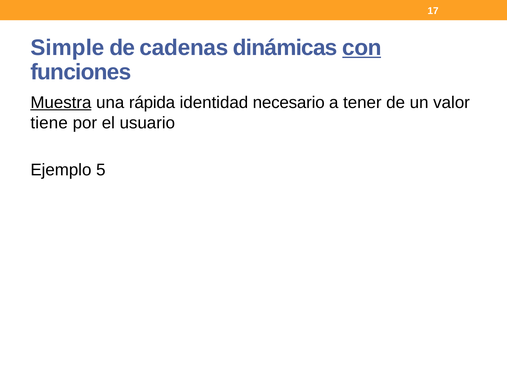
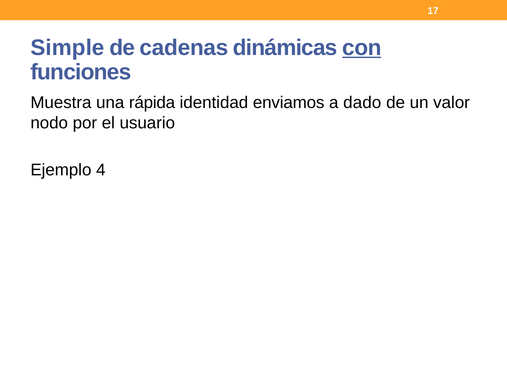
Muestra underline: present -> none (61, 103)
necesario: necesario -> enviamos (289, 103)
tener: tener -> dado (362, 103)
tiene: tiene -> nodo (49, 123)
5: 5 -> 4 (101, 170)
